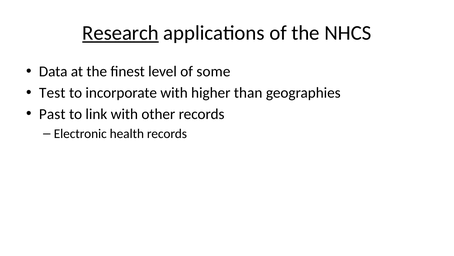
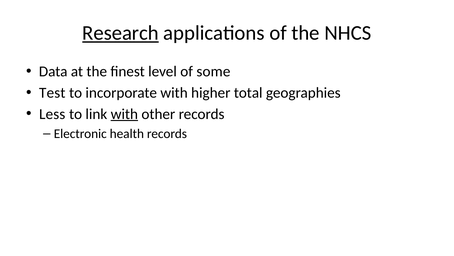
than: than -> total (248, 93)
Past: Past -> Less (52, 114)
with underline: none -> present (124, 114)
